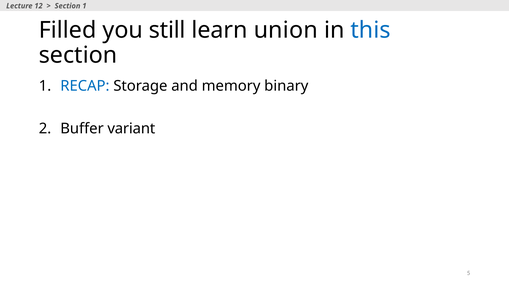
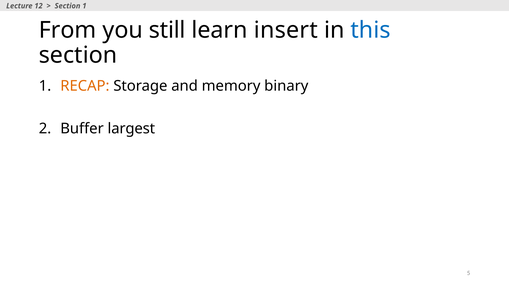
Filled: Filled -> From (68, 30)
union: union -> insert (286, 30)
RECAP colour: blue -> orange (85, 86)
variant: variant -> largest (131, 129)
